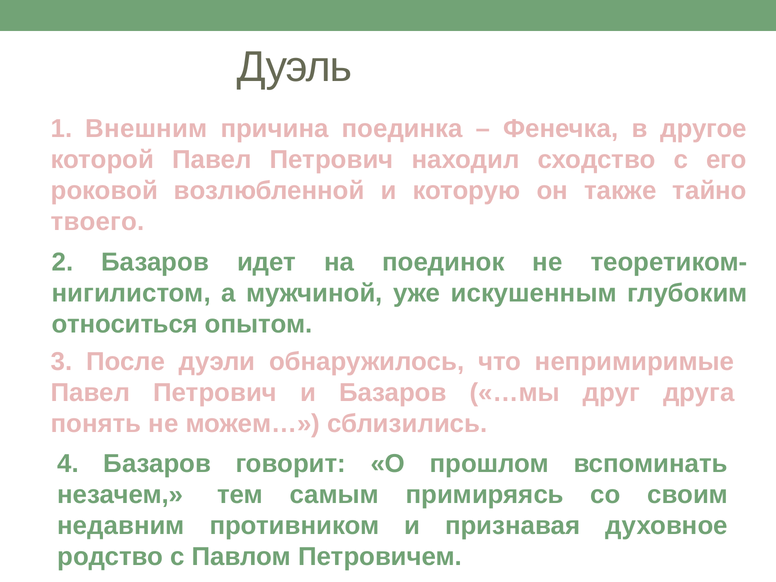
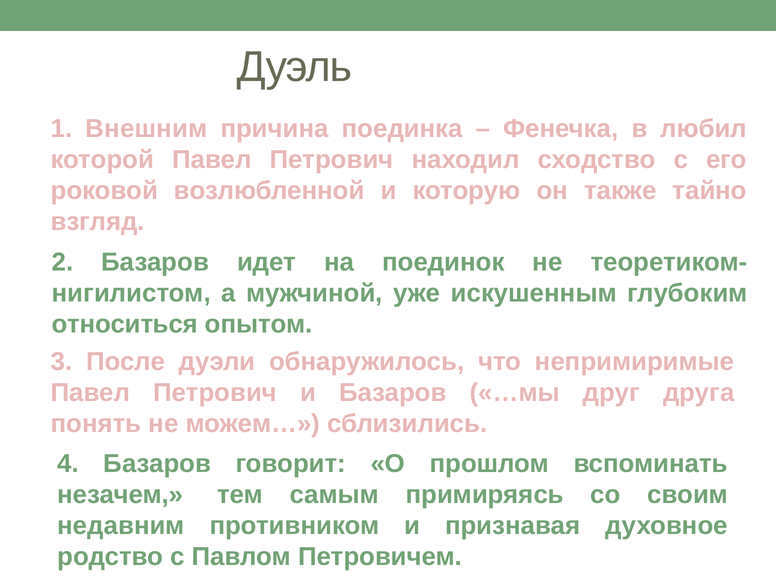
другое: другое -> любил (704, 129)
твоего: твоего -> взгляд (98, 222)
